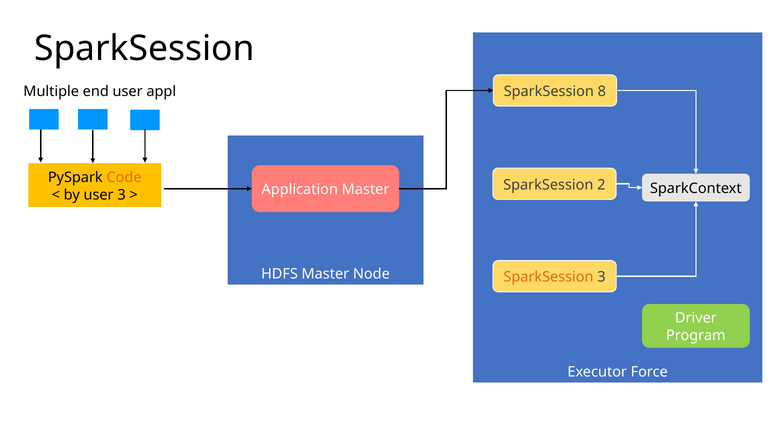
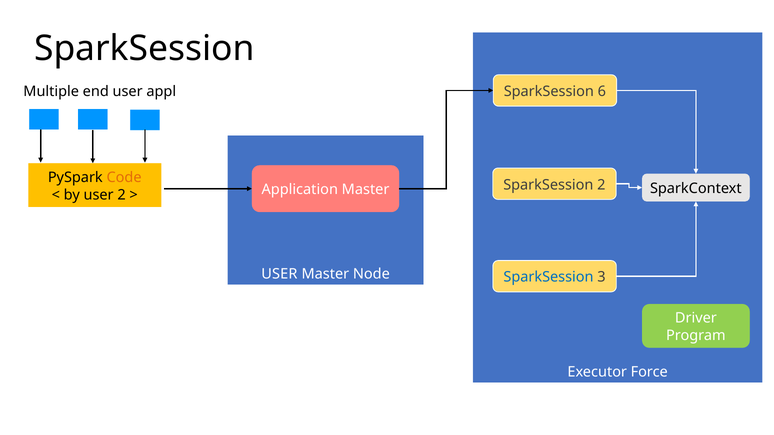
8: 8 -> 6 (602, 92)
user 3: 3 -> 2 (122, 195)
HDFS: HDFS -> USER (279, 274)
SparkSession colour: orange -> blue (549, 277)
